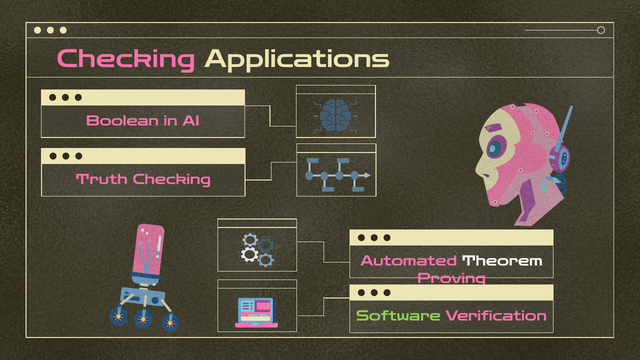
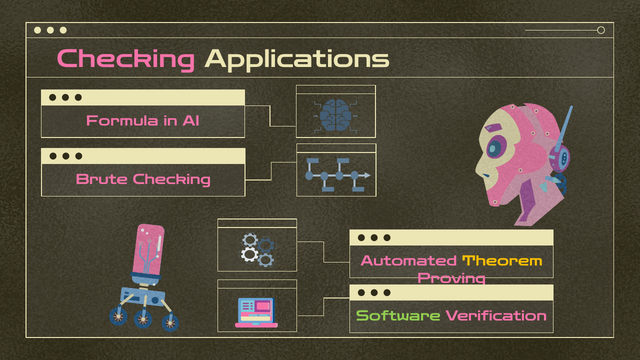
Boolean: Boolean -> Formula (122, 121)
Truth: Truth -> Brute (102, 180)
Theorem colour: white -> yellow (502, 261)
